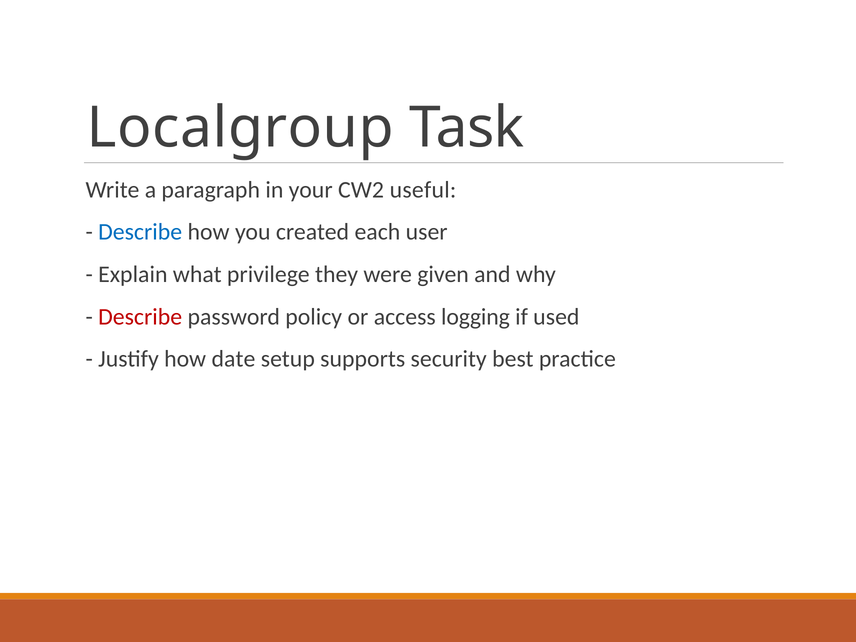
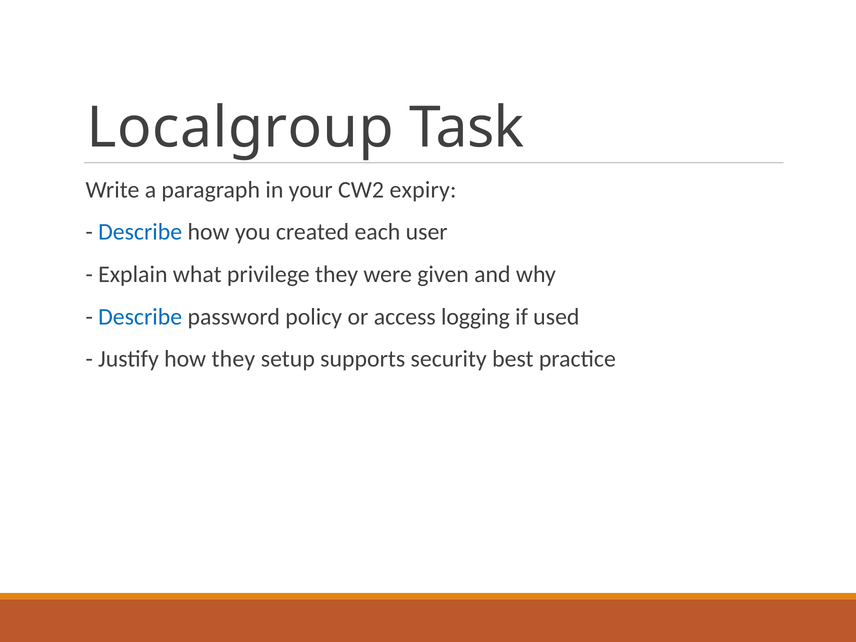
useful: useful -> expiry (423, 190)
Describe colour: red -> blue (140, 317)
how date: date -> they (233, 359)
